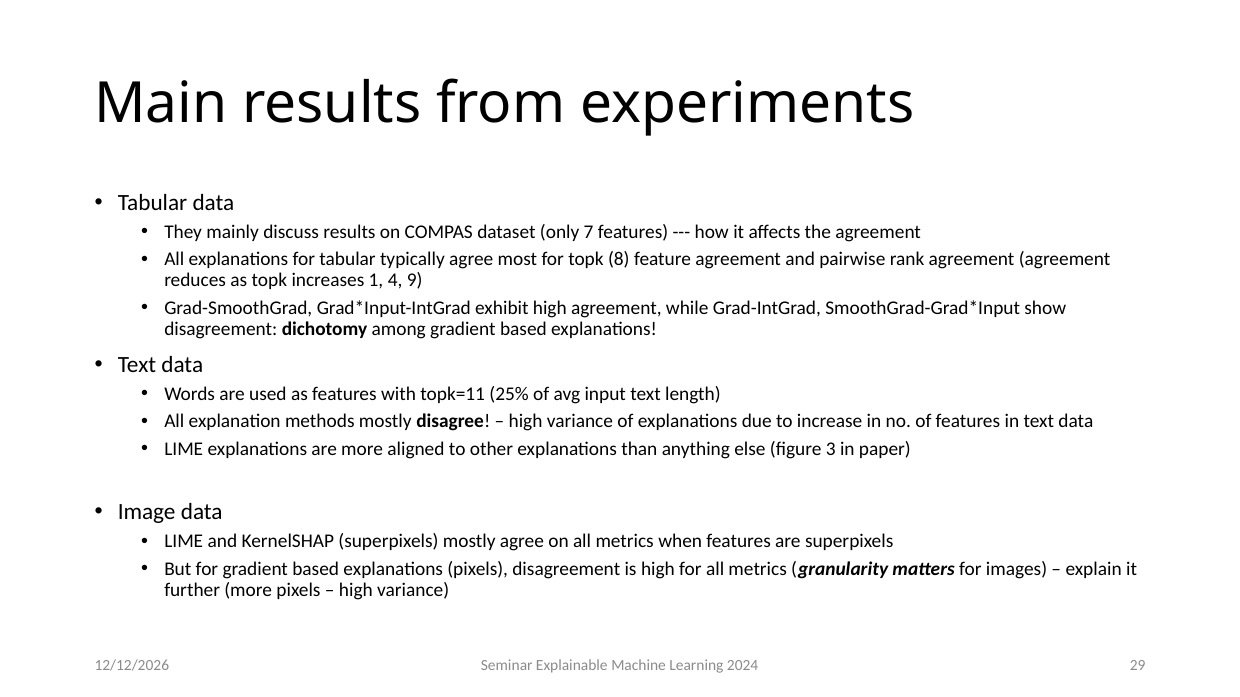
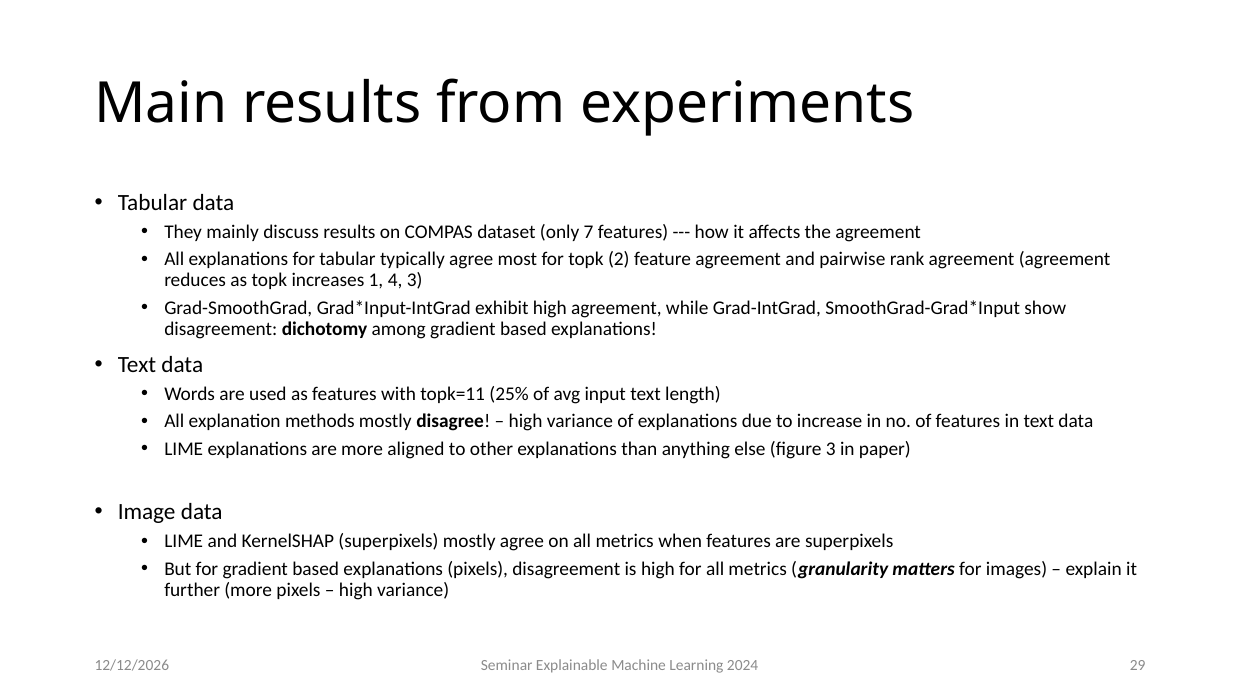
8: 8 -> 2 (619, 260)
4 9: 9 -> 3 (415, 281)
